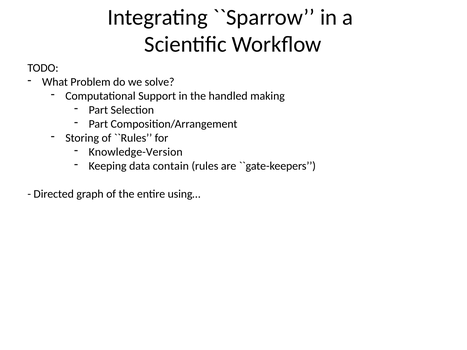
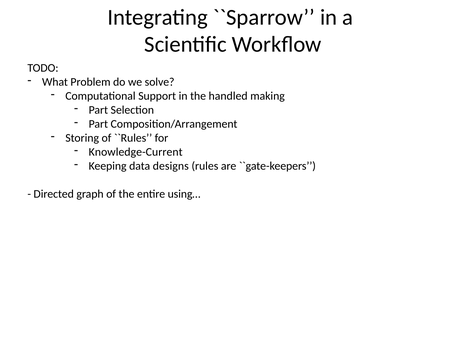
Knowledge-Version: Knowledge-Version -> Knowledge-Current (136, 152)
contain: contain -> designs (171, 166)
